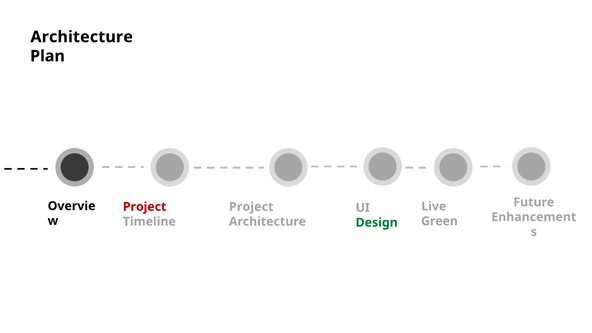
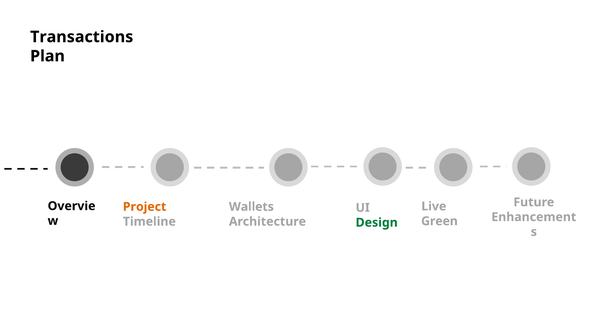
Architecture: Architecture -> Transactions (82, 37)
Project colour: red -> orange (145, 207)
Project: Project -> Wallets (251, 207)
